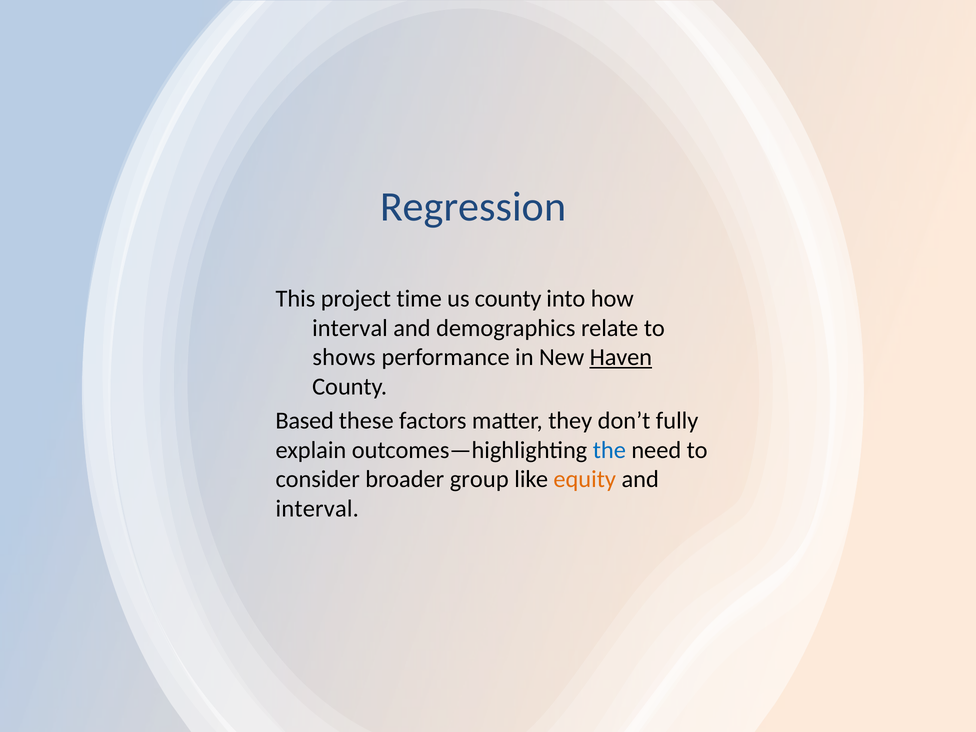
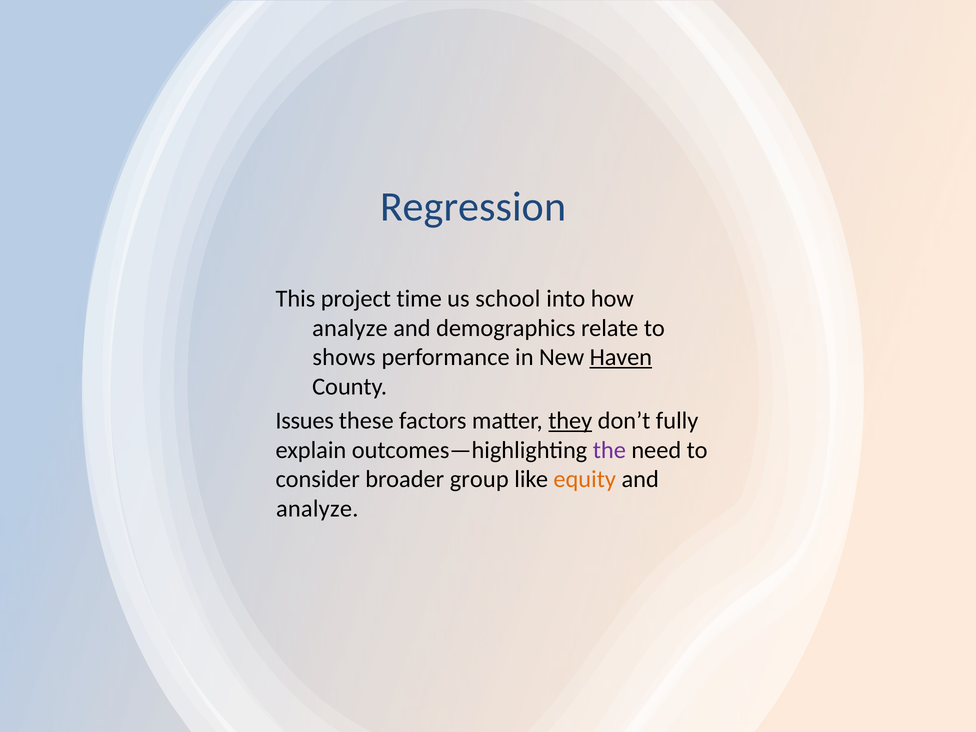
us county: county -> school (508, 299)
interval: interval -> analyze (350, 328)
Based: Based -> Issues (305, 421)
they underline: none -> present (570, 421)
the colour: blue -> purple (609, 450)
interval: interval -> analyze (317, 509)
